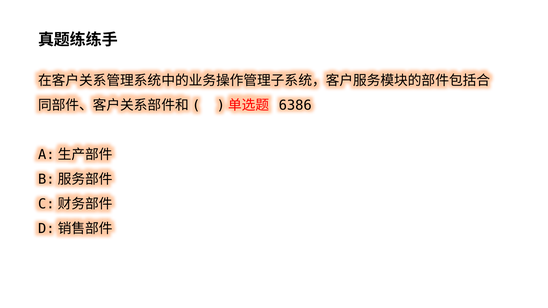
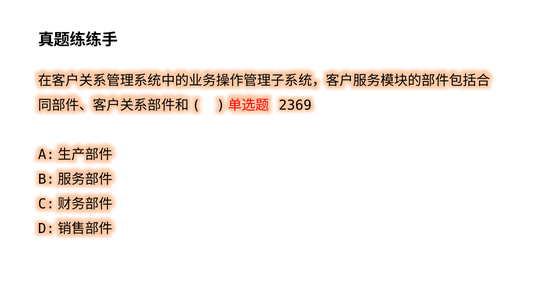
6386: 6386 -> 2369 (295, 105)
